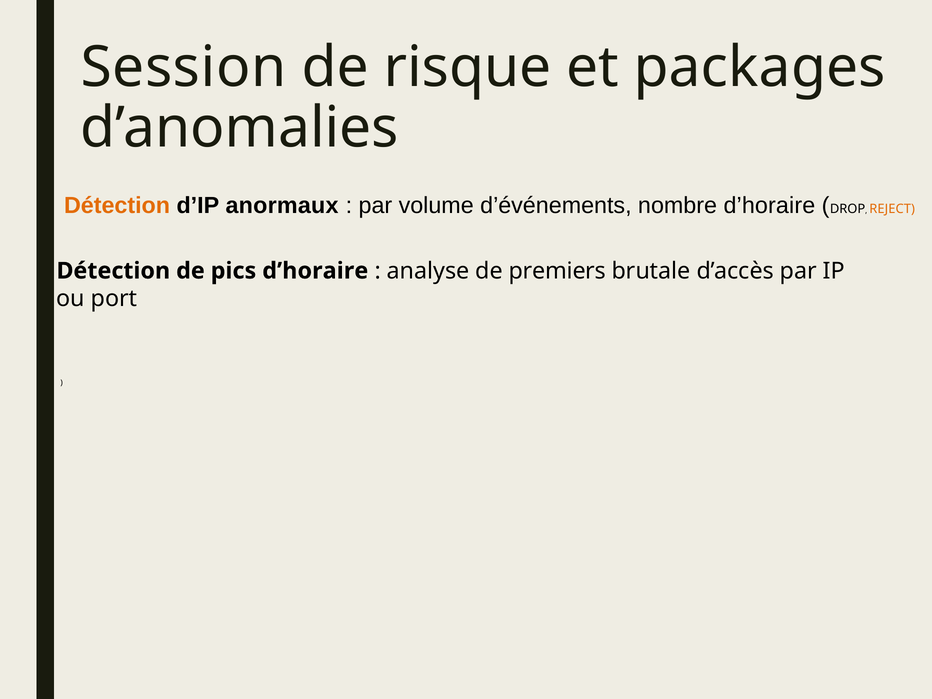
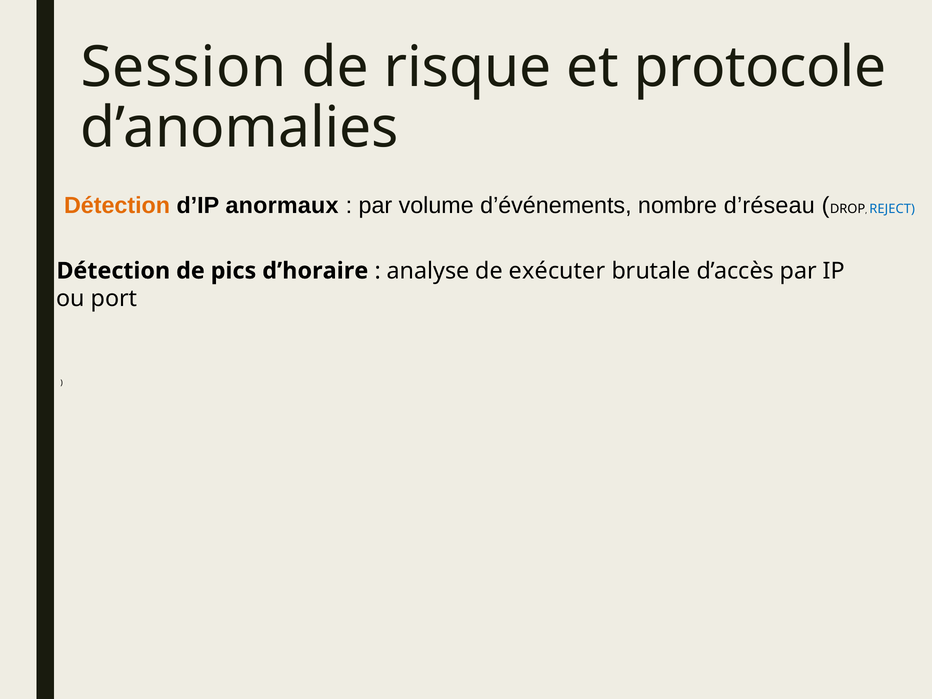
packages: packages -> protocole (760, 67)
nombre d’horaire: d’horaire -> d’réseau (769, 205)
REJECT colour: orange -> blue (892, 209)
premiers: premiers -> exécuter (557, 271)
